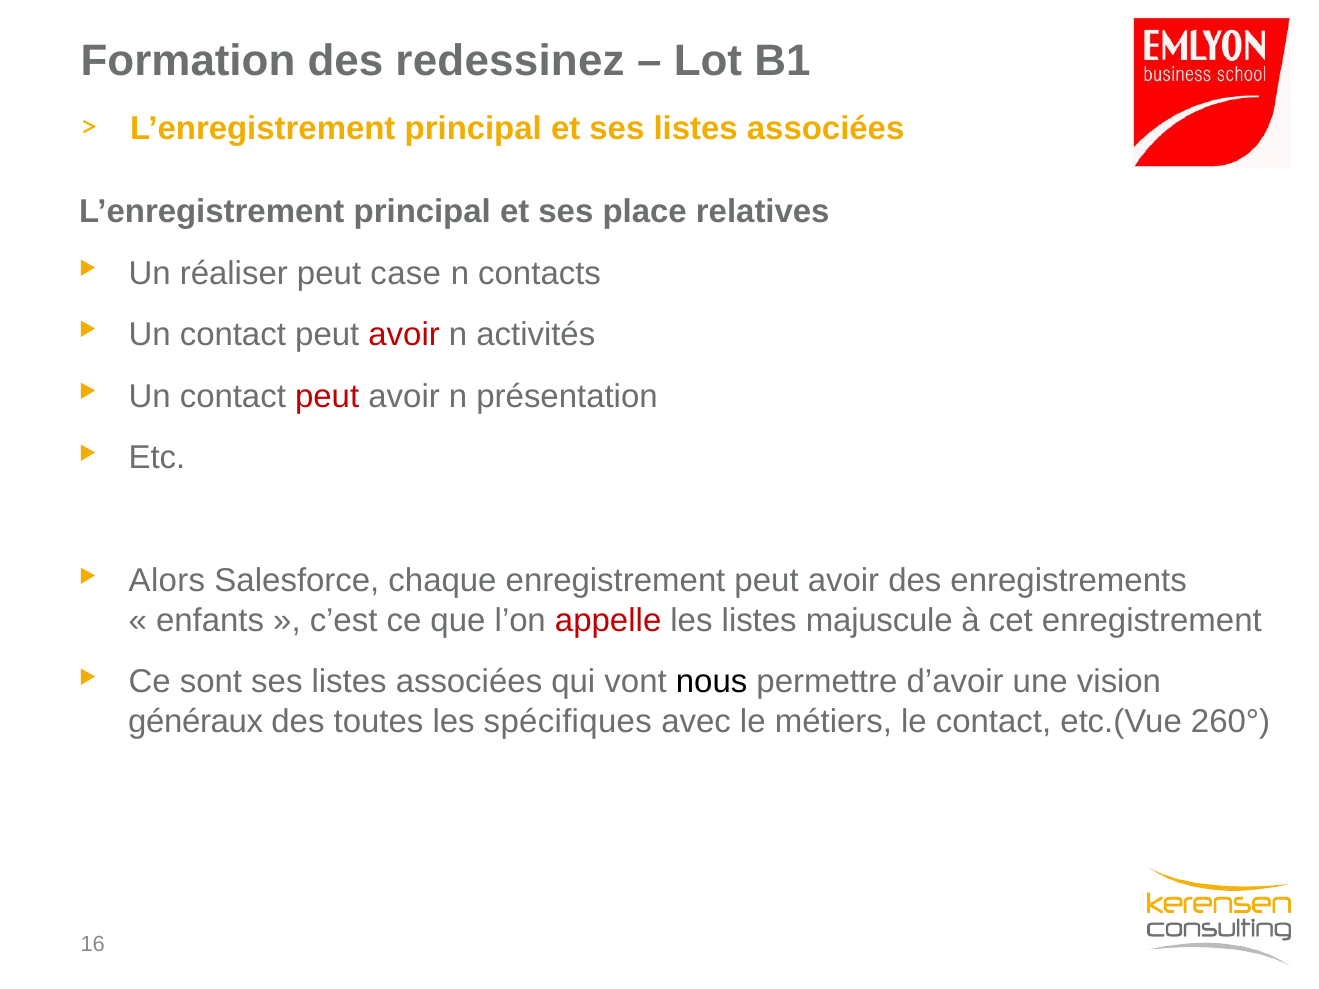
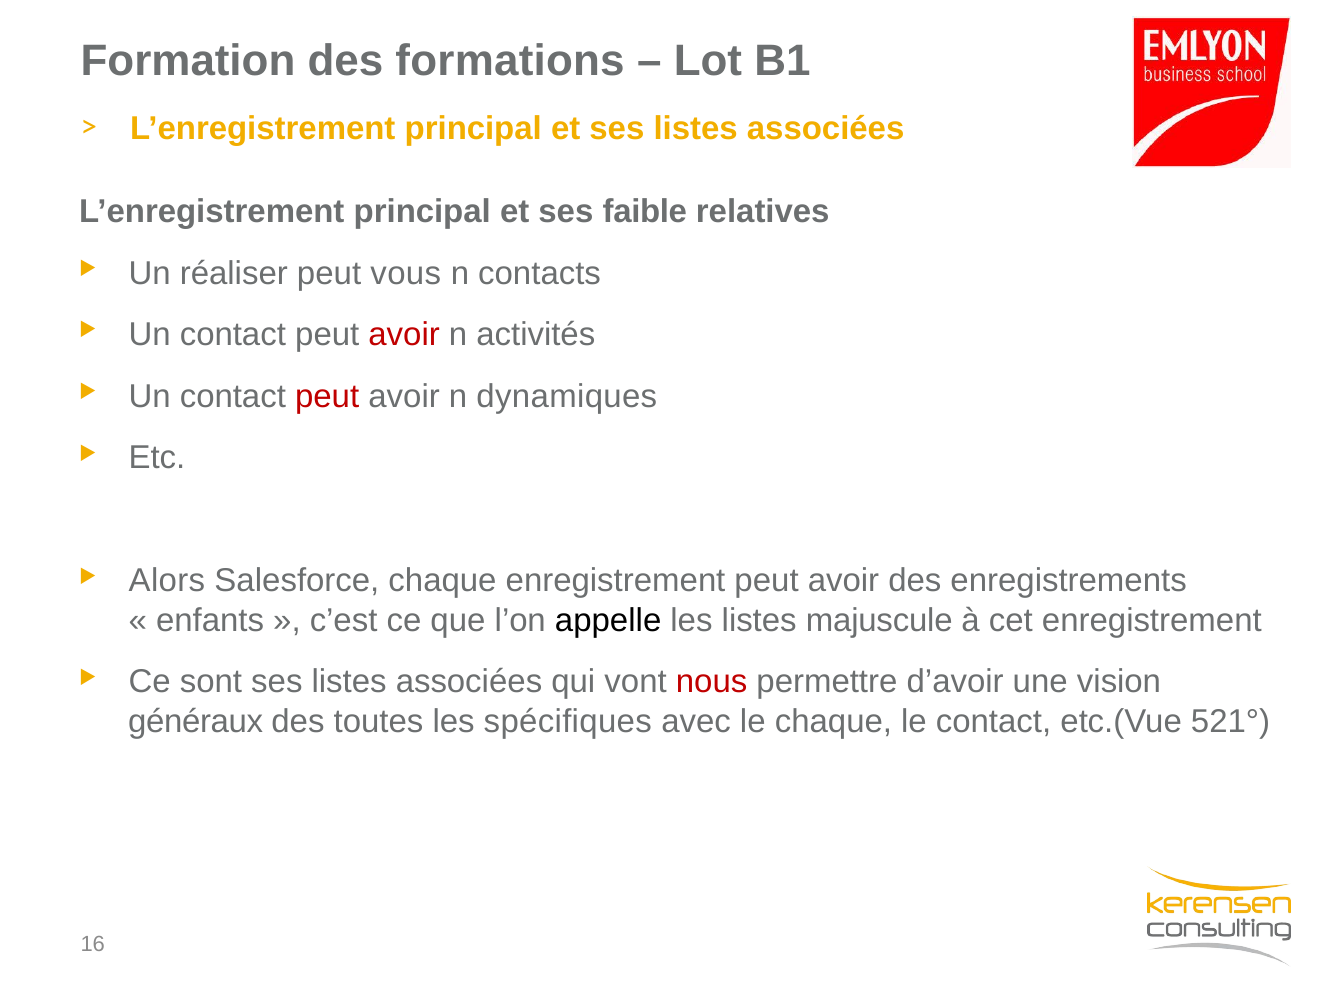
redessinez: redessinez -> formations (510, 61)
place: place -> faible (645, 212)
case: case -> vous (406, 273)
présentation: présentation -> dynamiques (567, 396)
appelle colour: red -> black (608, 620)
nous colour: black -> red (712, 682)
le métiers: métiers -> chaque (833, 722)
260°: 260° -> 521° (1230, 722)
